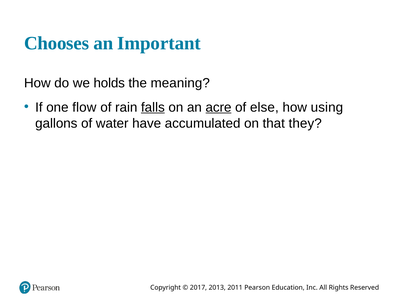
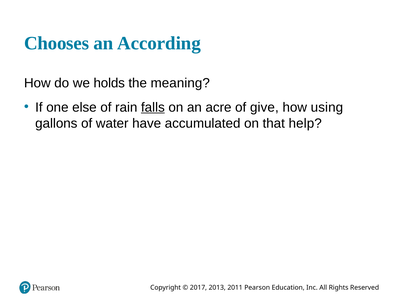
Important: Important -> According (159, 43)
flow: flow -> else (84, 107)
acre underline: present -> none (218, 107)
else: else -> give (264, 107)
they: they -> help (305, 123)
